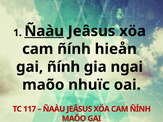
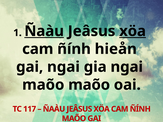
xöa underline: none -> present (133, 31)
gai ñính: ñính -> ngai (63, 67)
maõo nhuïc: nhuïc -> maõo (89, 85)
